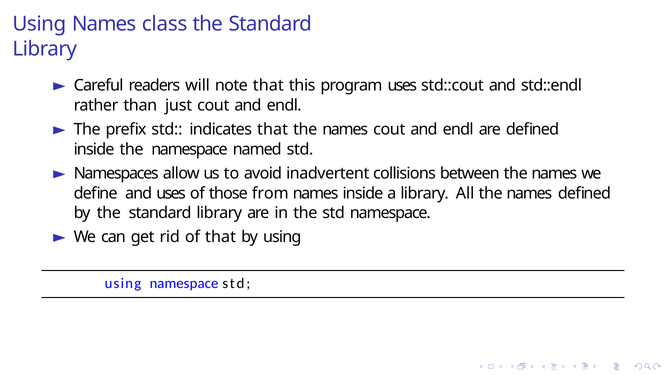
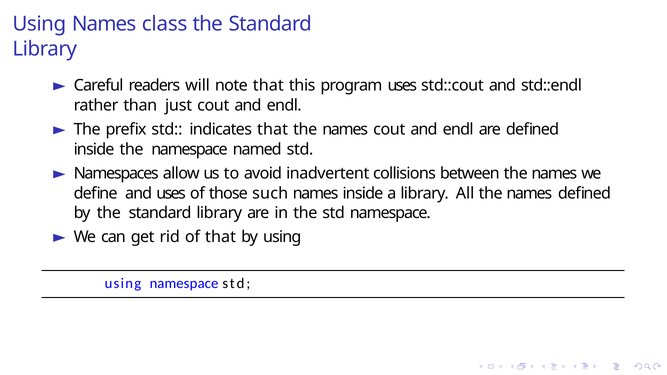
from: from -> such (270, 193)
